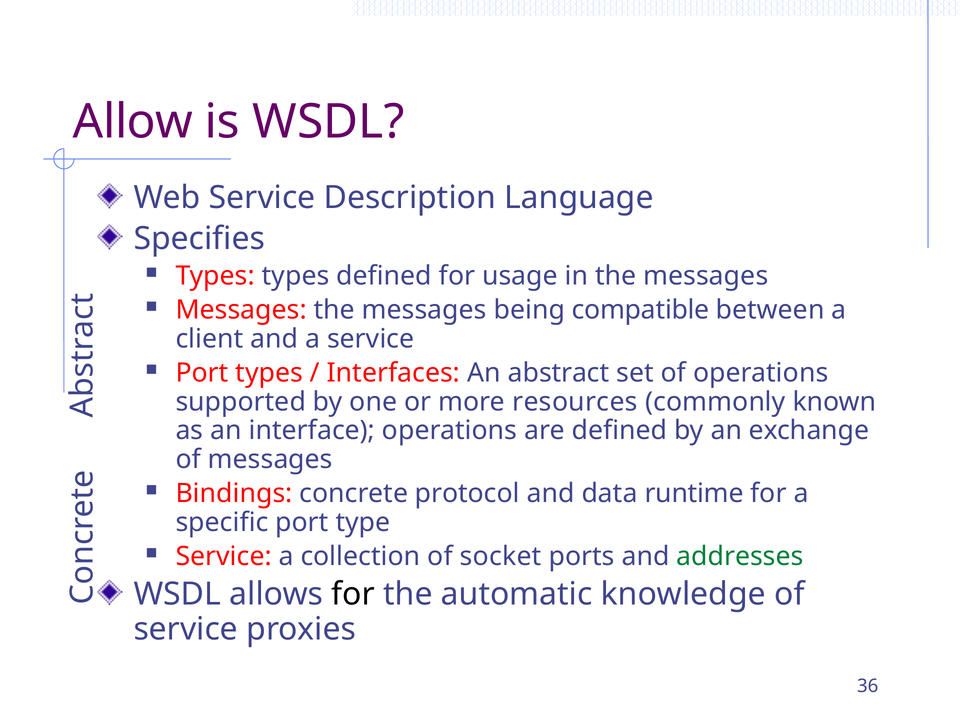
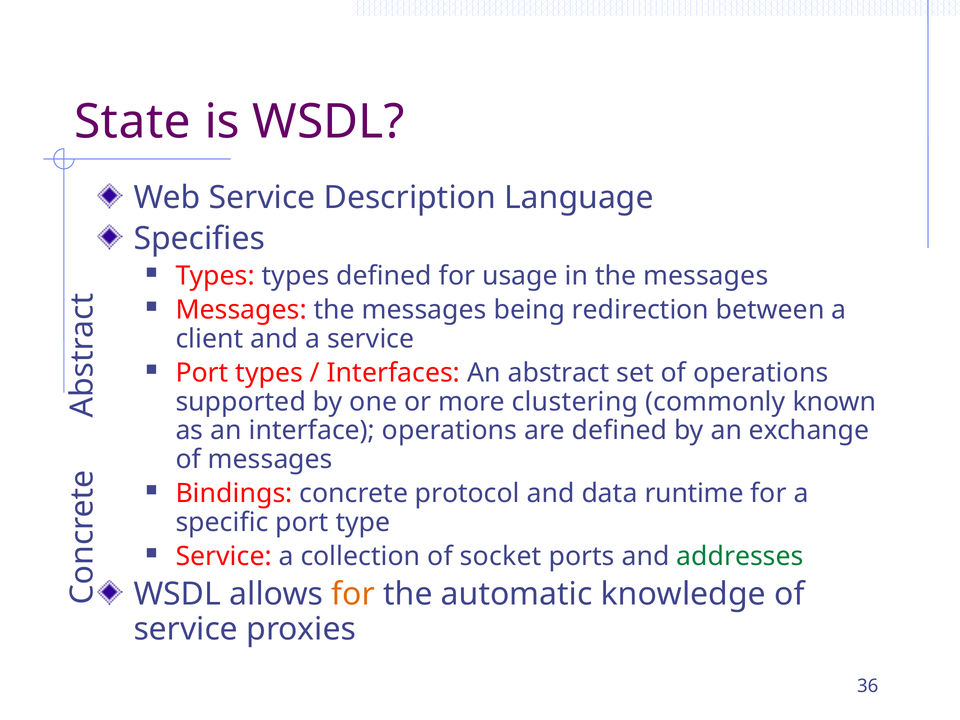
Allow: Allow -> State (133, 122)
compatible: compatible -> redirection (640, 310)
resources: resources -> clustering (575, 402)
for colour: black -> orange (353, 594)
